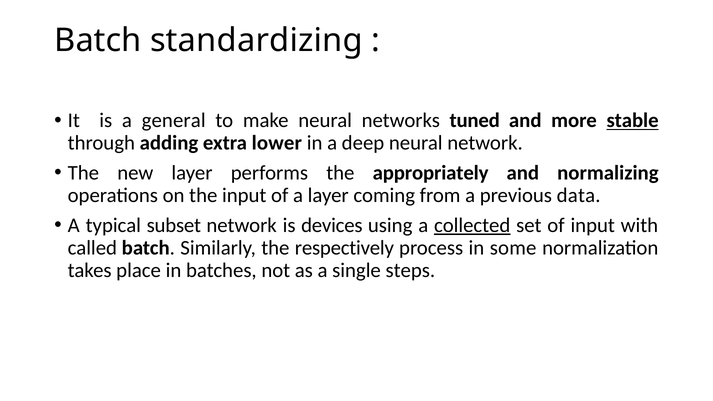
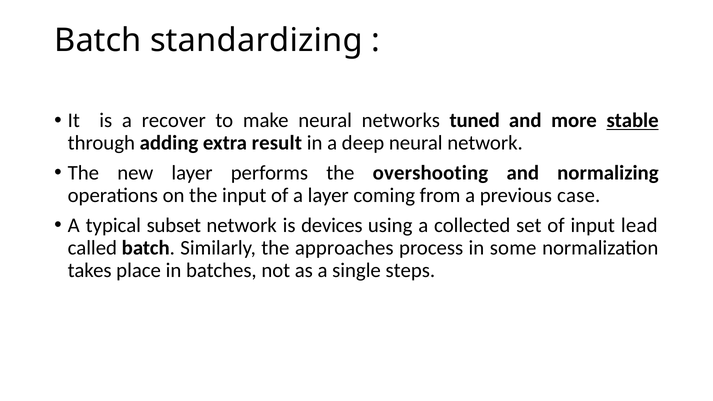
general: general -> recover (174, 121)
lower: lower -> result (277, 143)
appropriately: appropriately -> overshooting (430, 173)
data: data -> case (579, 195)
collected underline: present -> none (472, 225)
with: with -> lead (639, 225)
respectively: respectively -> approaches (344, 248)
